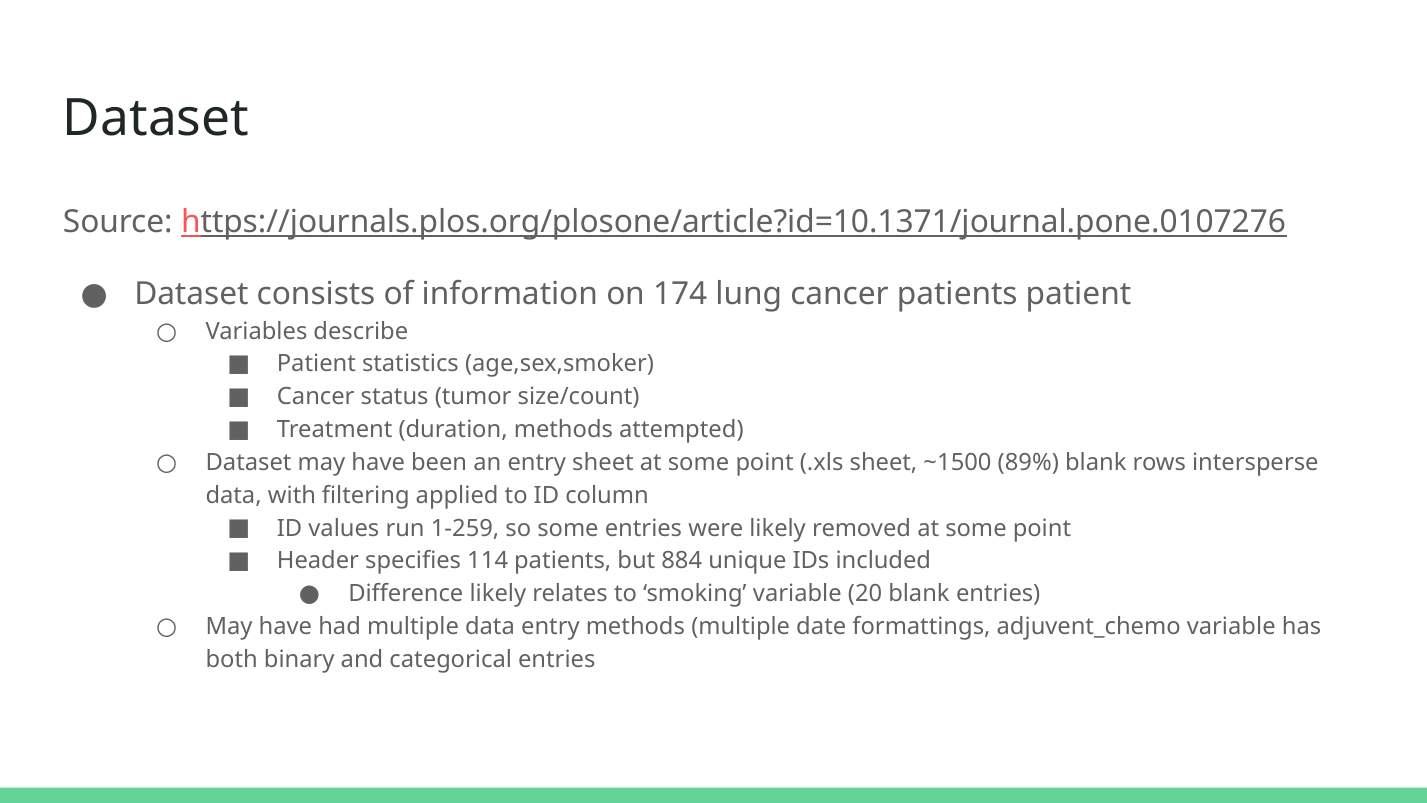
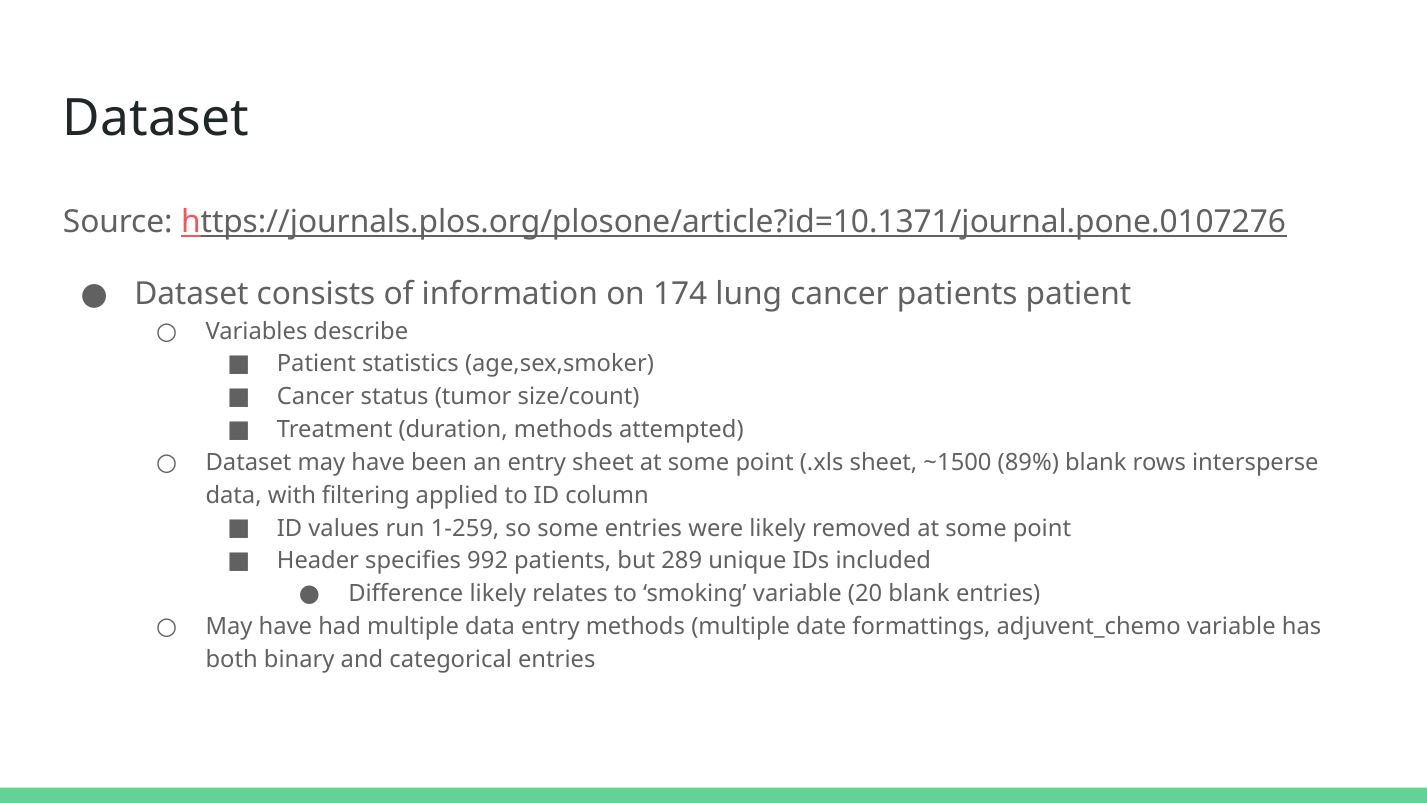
114: 114 -> 992 (488, 561)
884: 884 -> 289 (682, 561)
